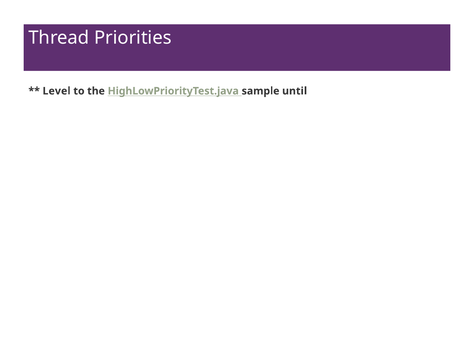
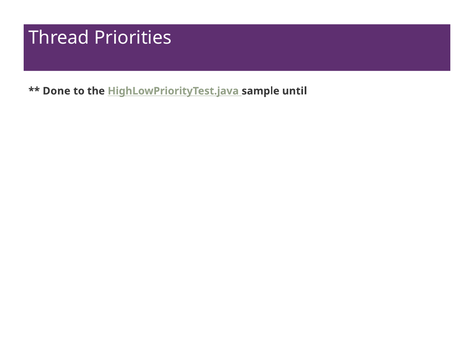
Level: Level -> Done (57, 91)
